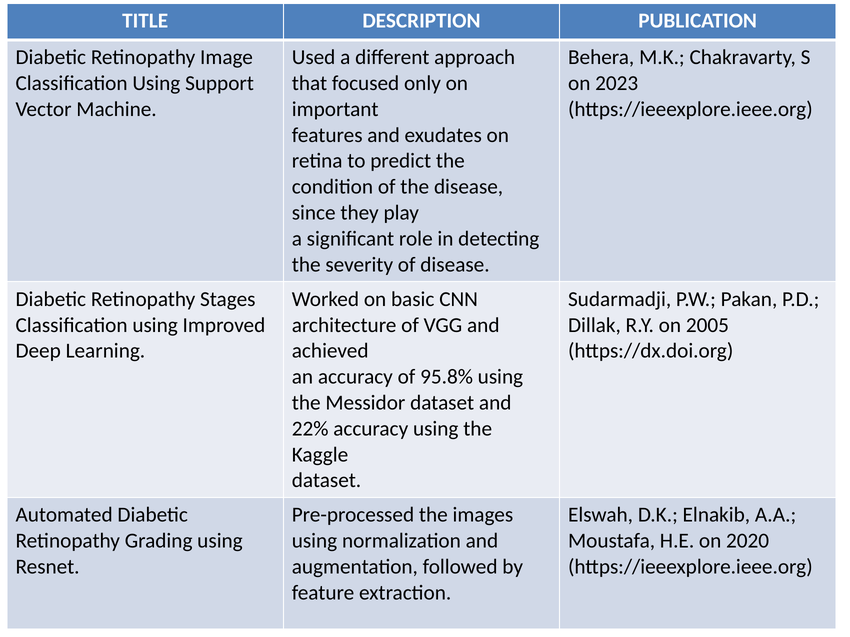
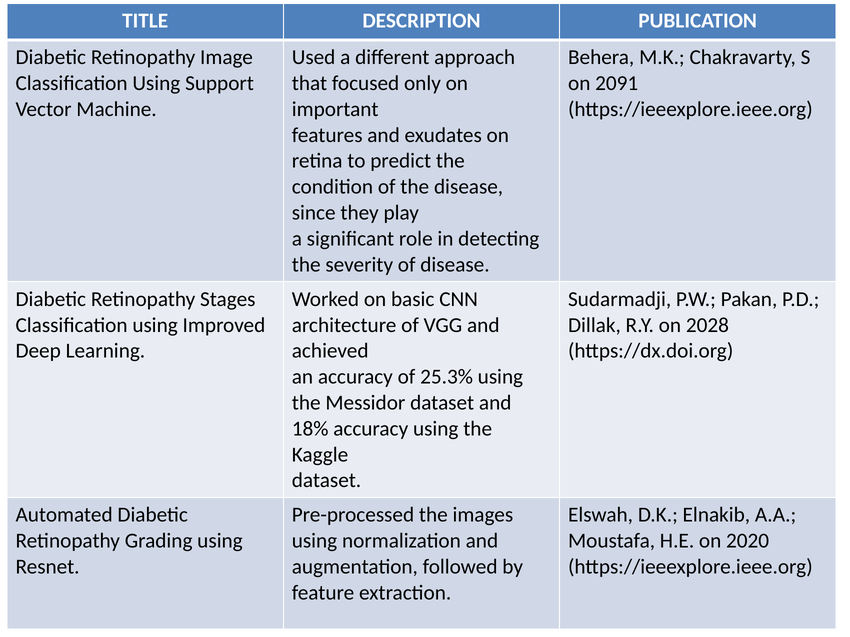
2023: 2023 -> 2091 (617, 83)
2005: 2005 -> 2028 (707, 325)
95.8%: 95.8% -> 25.3% (447, 377)
22%: 22% -> 18% (310, 429)
